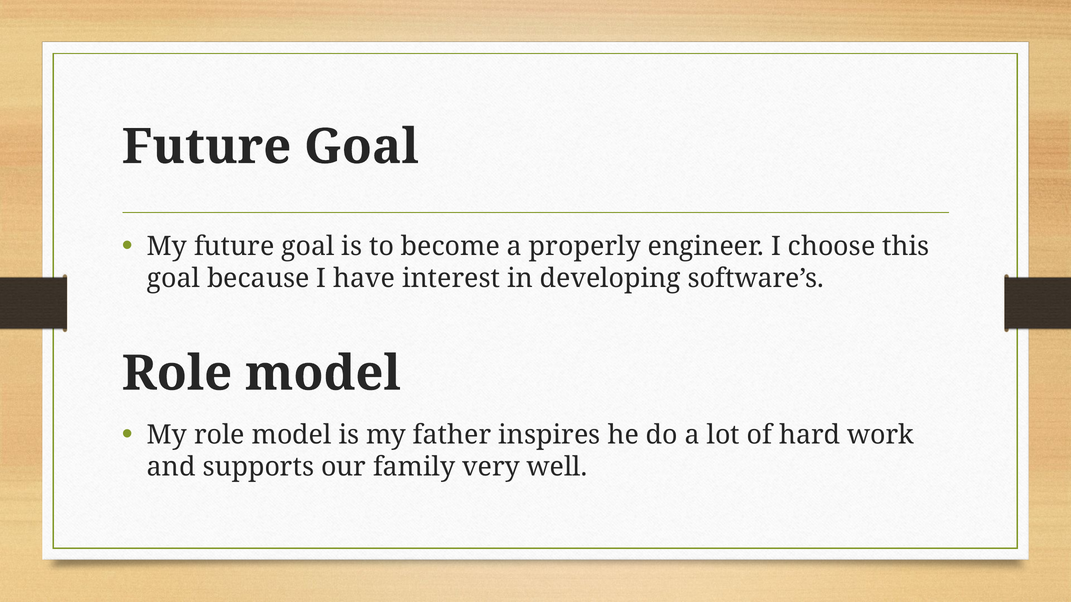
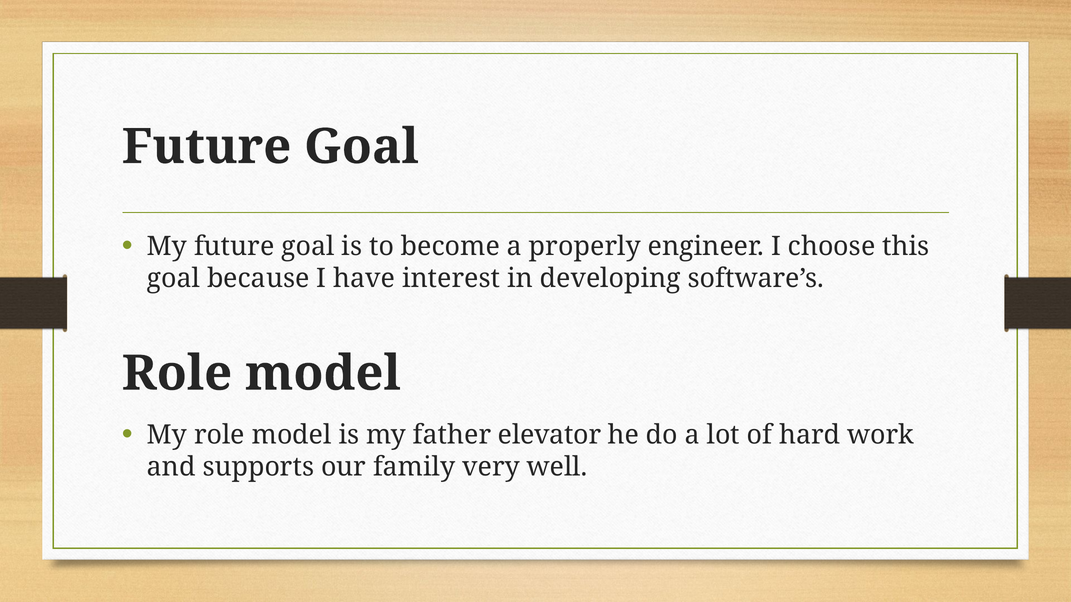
inspires: inspires -> elevator (550, 435)
